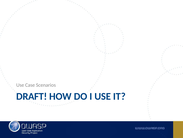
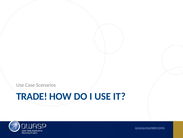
DRAFT: DRAFT -> TRADE (32, 96)
